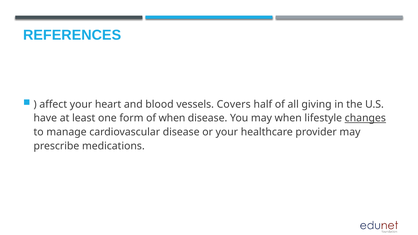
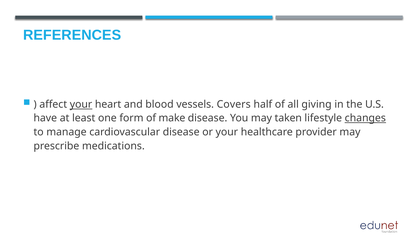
your underline: none -> present (81, 104)
of when: when -> make (172, 118)
may when: when -> taken (288, 118)
